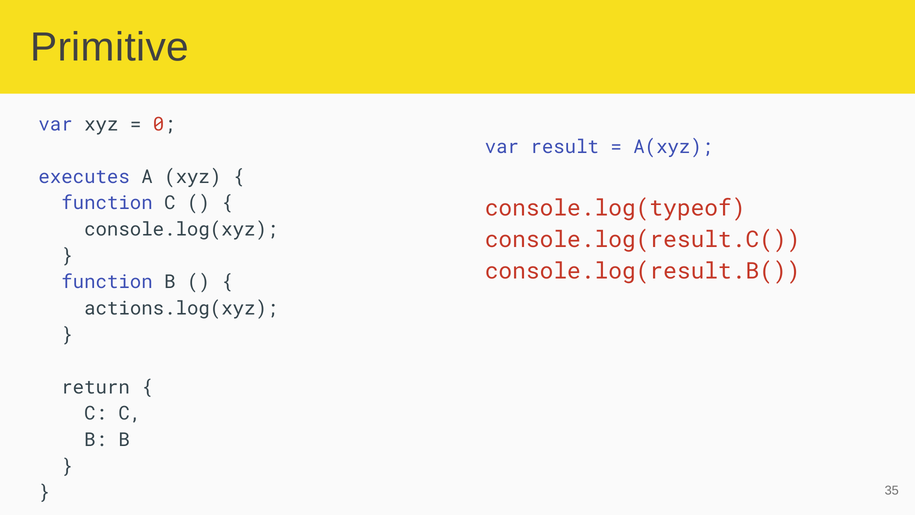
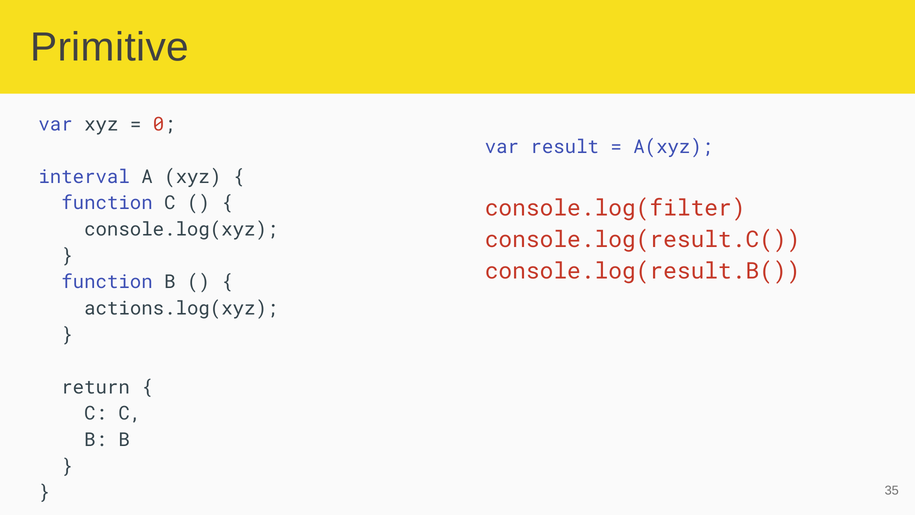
executes: executes -> interval (84, 177)
console.log(typeof: console.log(typeof -> console.log(filter (615, 208)
